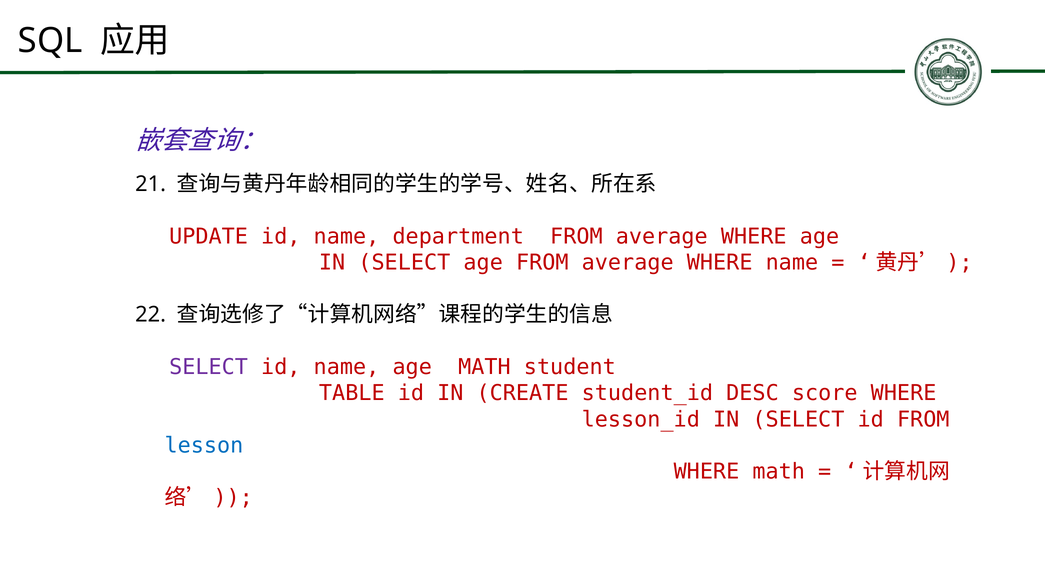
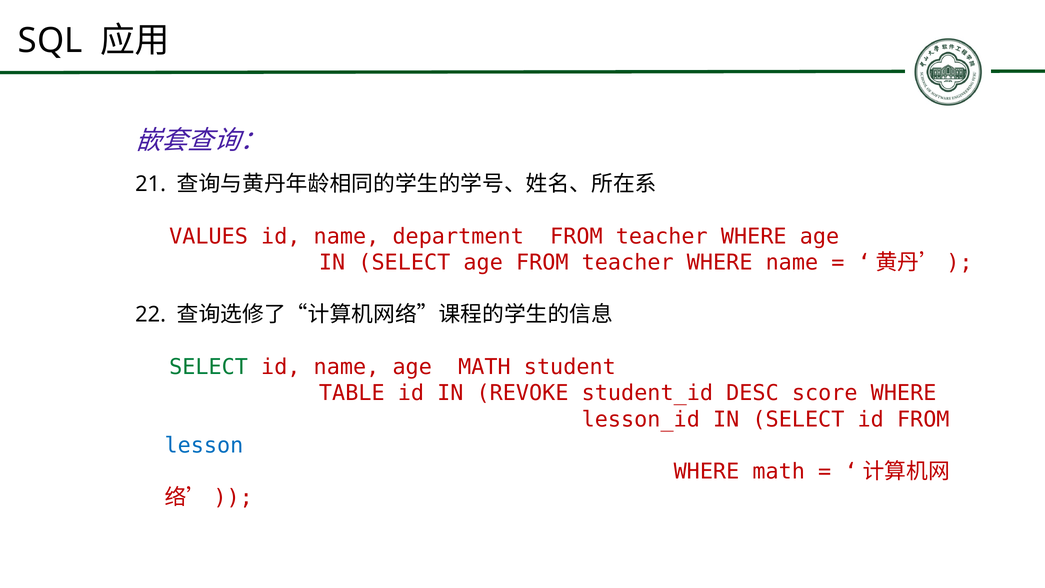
UPDATE: UPDATE -> VALUES (209, 236)
department FROM average: average -> teacher (662, 236)
age FROM average: average -> teacher (628, 262)
SELECT colour: purple -> green (209, 367)
CREATE: CREATE -> REVOKE (523, 393)
